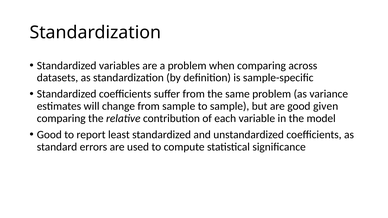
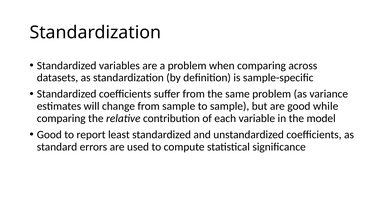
given: given -> while (326, 106)
